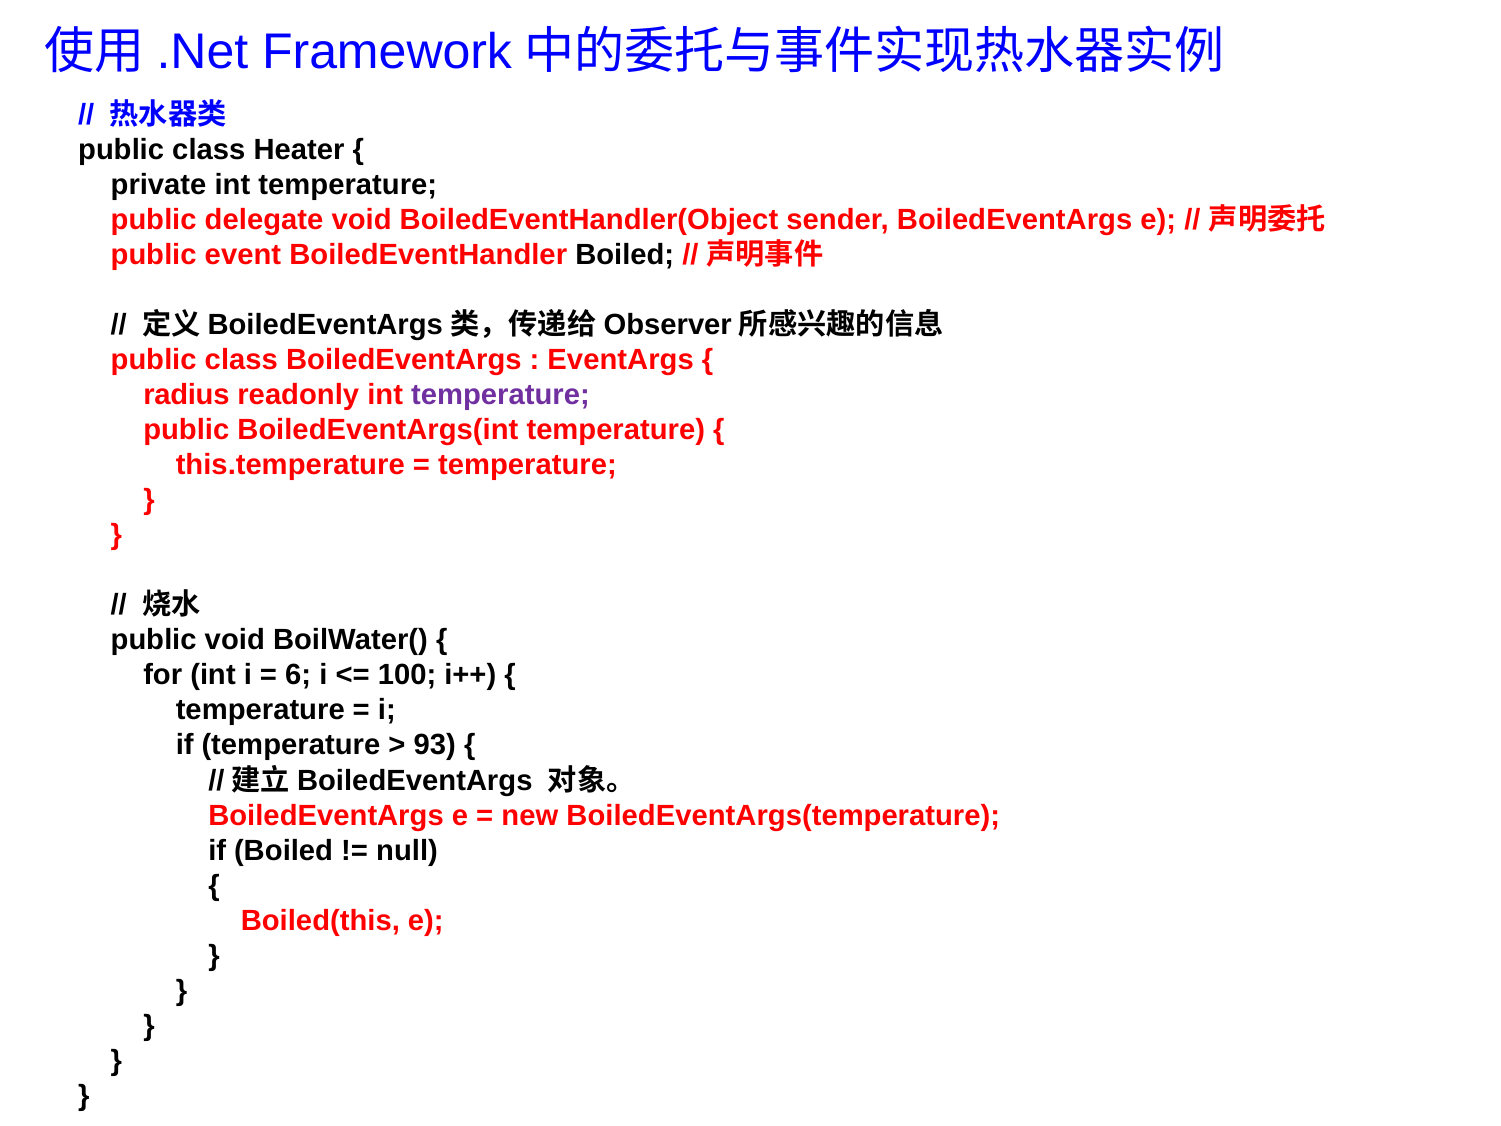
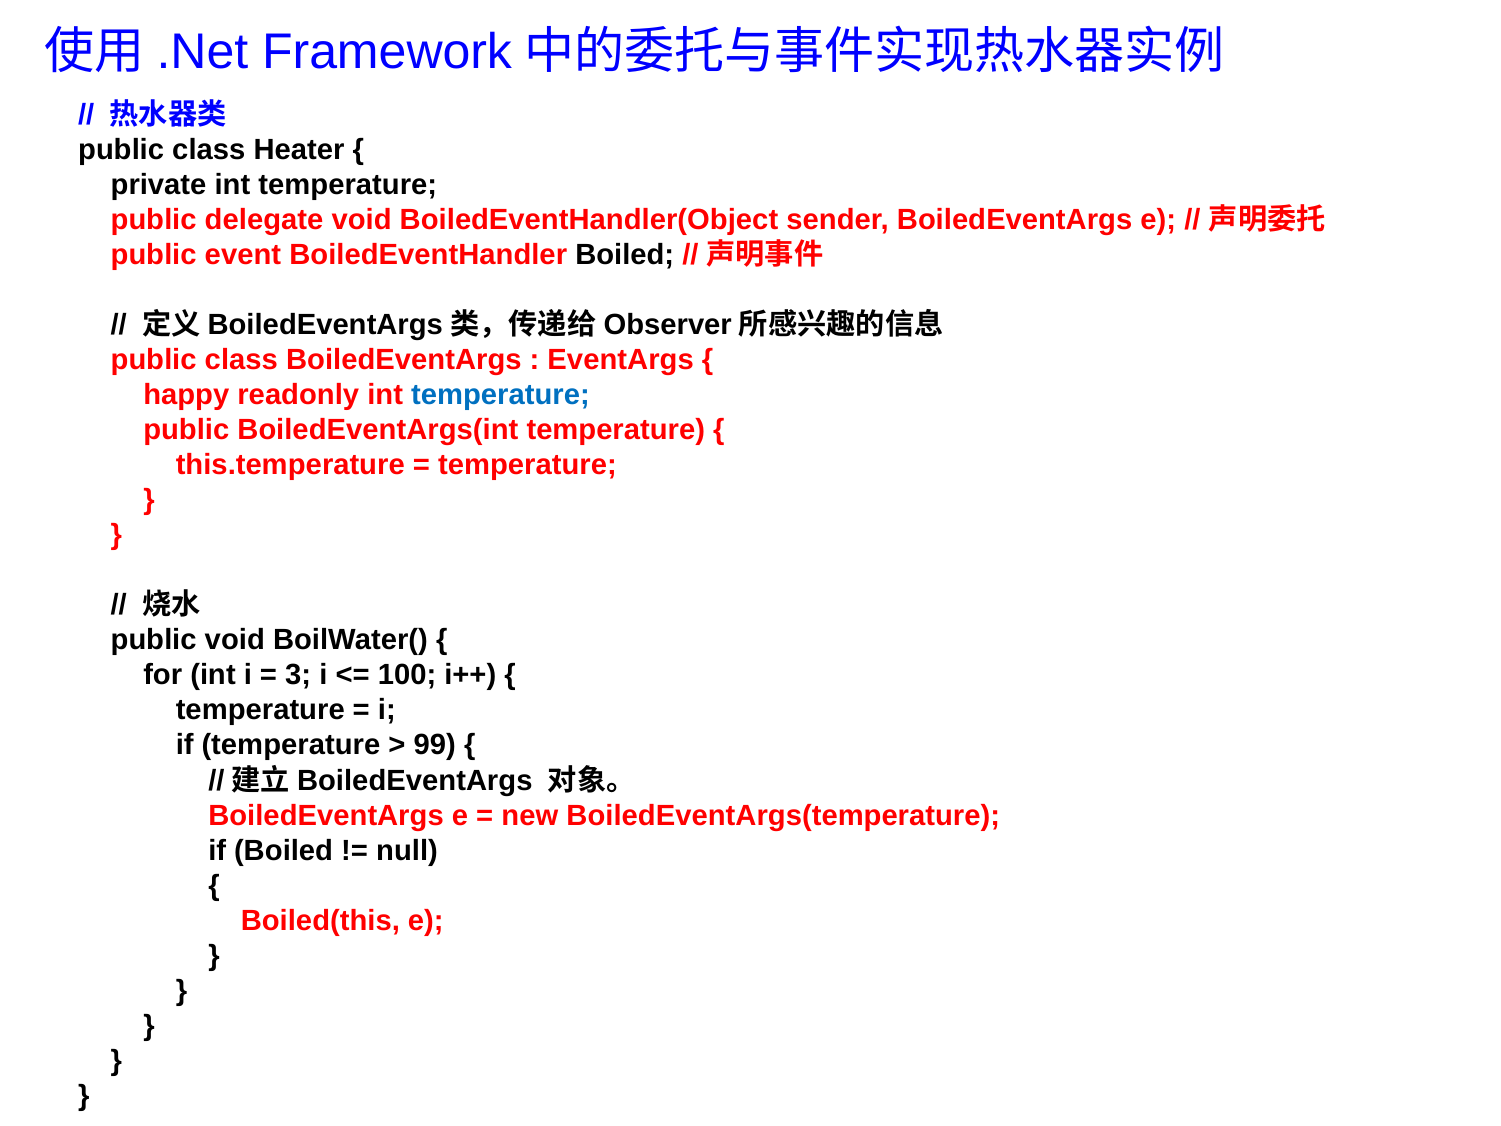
radius: radius -> happy (186, 395)
temperature colour: purple -> blue (500, 395)
6: 6 -> 3 (298, 675)
93: 93 -> 99 (435, 745)
